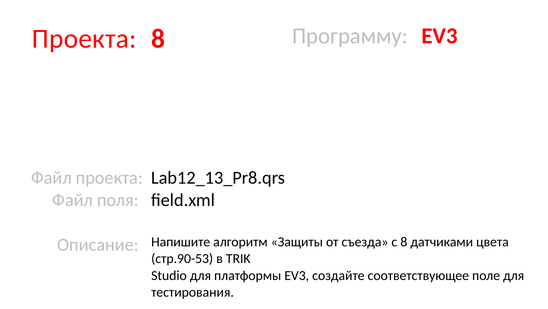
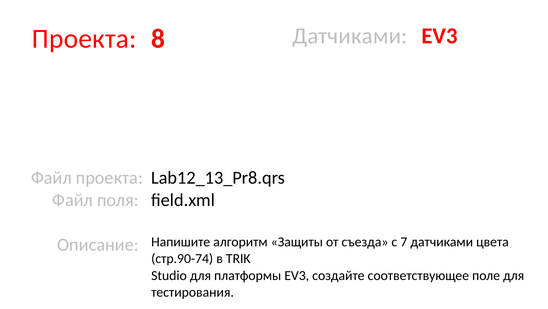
8 Программу: Программу -> Датчиками (350, 36)
с 8: 8 -> 7 (404, 241)
стр.90-53: стр.90-53 -> стр.90-74 (182, 258)
